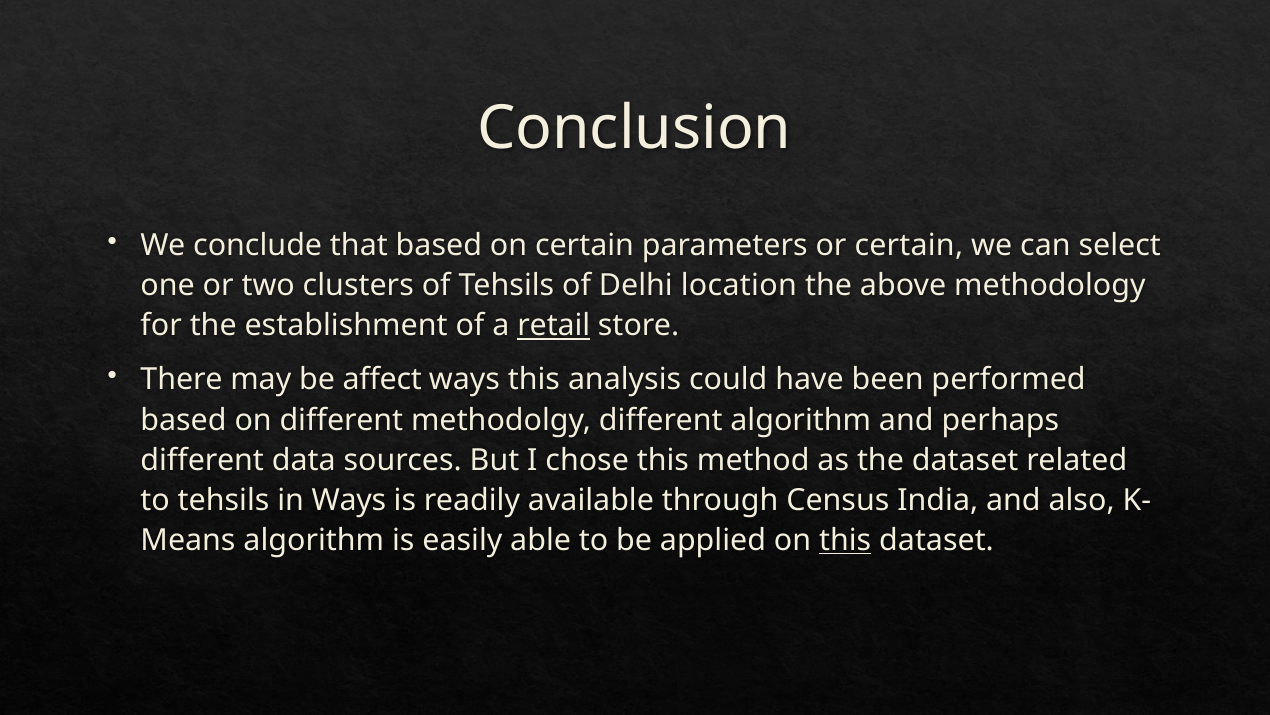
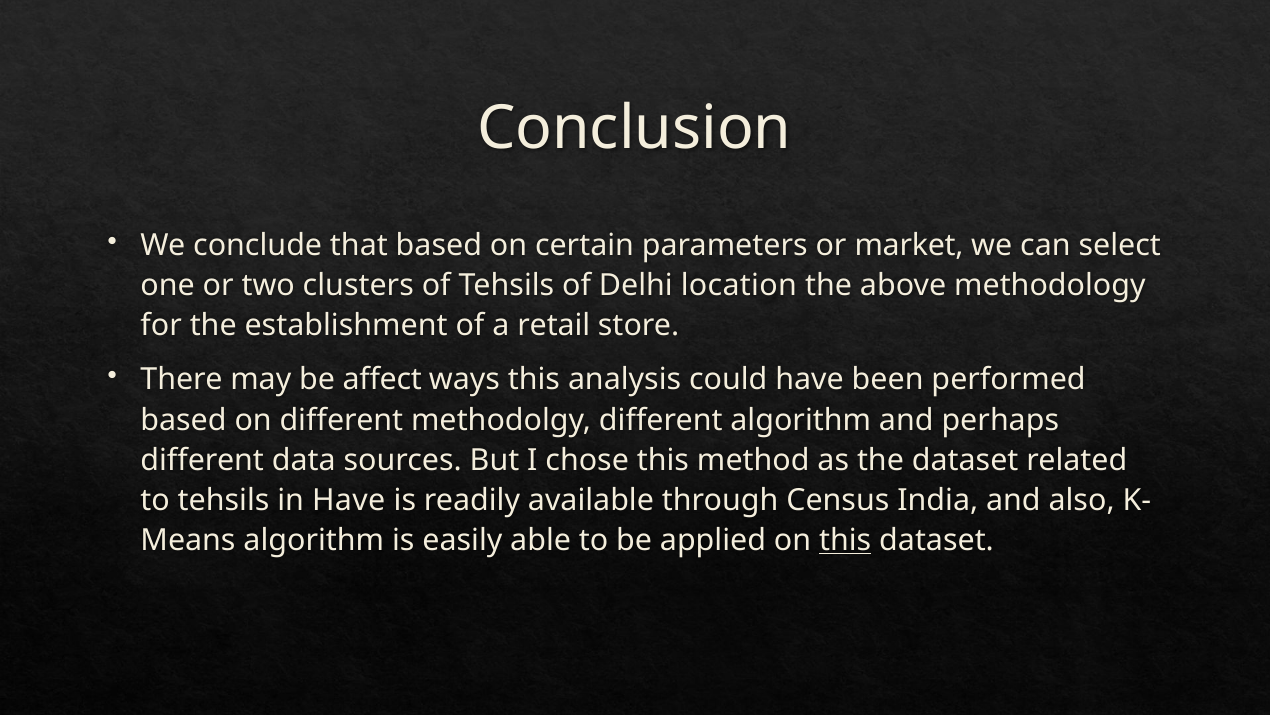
or certain: certain -> market (909, 245)
retail underline: present -> none (554, 325)
in Ways: Ways -> Have (349, 500)
